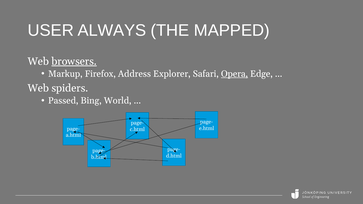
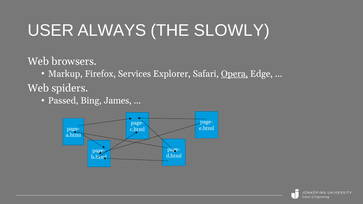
MAPPED: MAPPED -> SLOWLY (232, 30)
browsers underline: present -> none (74, 61)
Address: Address -> Services (134, 74)
World: World -> James (118, 101)
